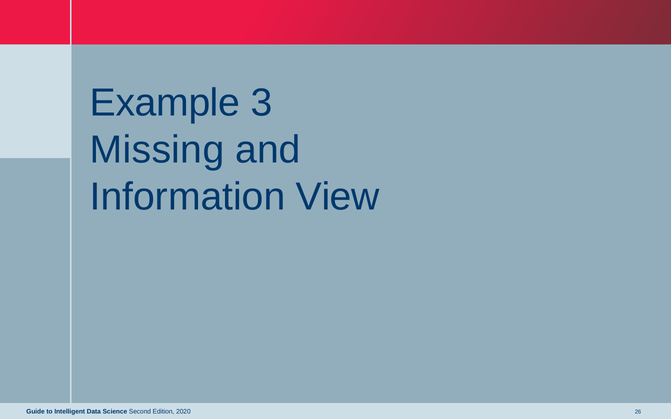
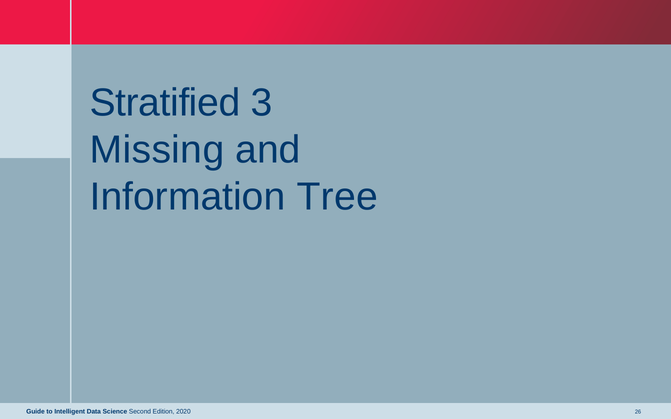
Example: Example -> Stratified (165, 103)
View: View -> Tree (337, 197)
